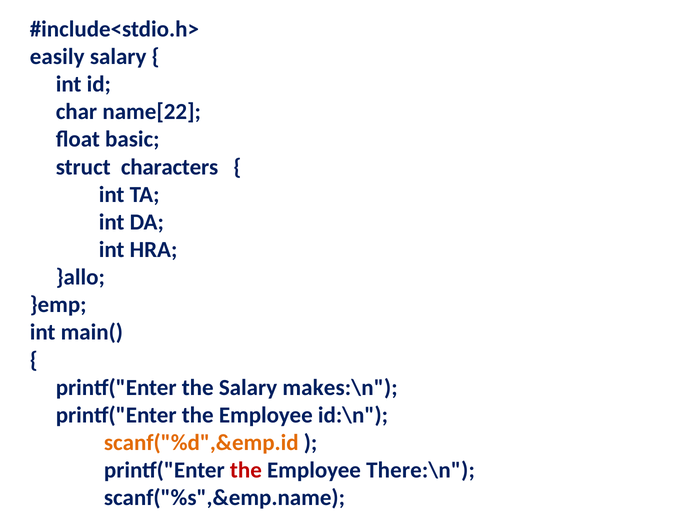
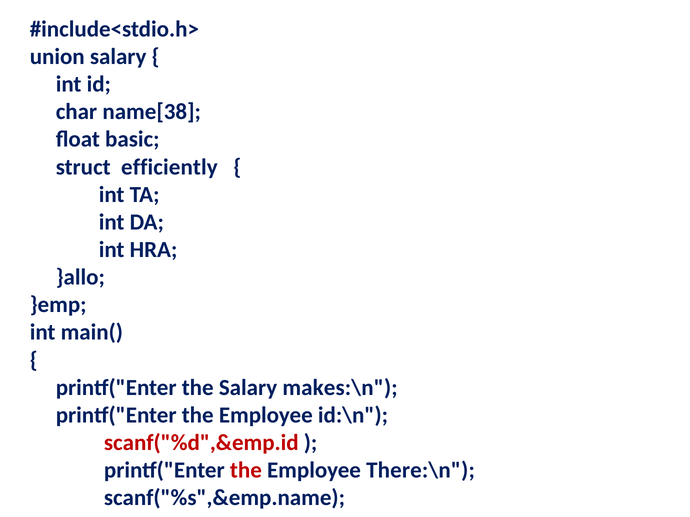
easily: easily -> union (57, 57)
name[22: name[22 -> name[38 (152, 112)
characters: characters -> efficiently (169, 167)
scanf("%d",&emp.id colour: orange -> red (201, 443)
